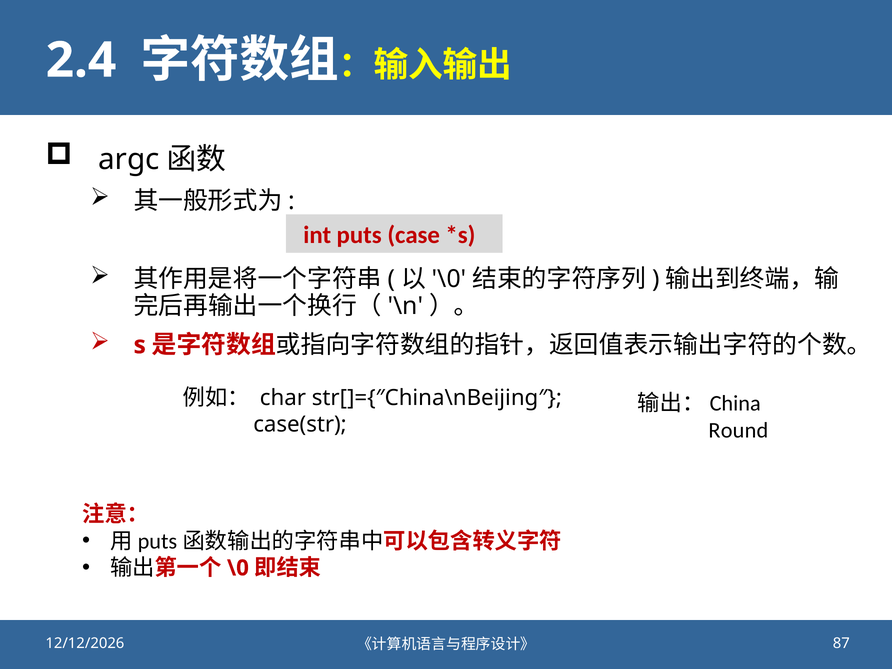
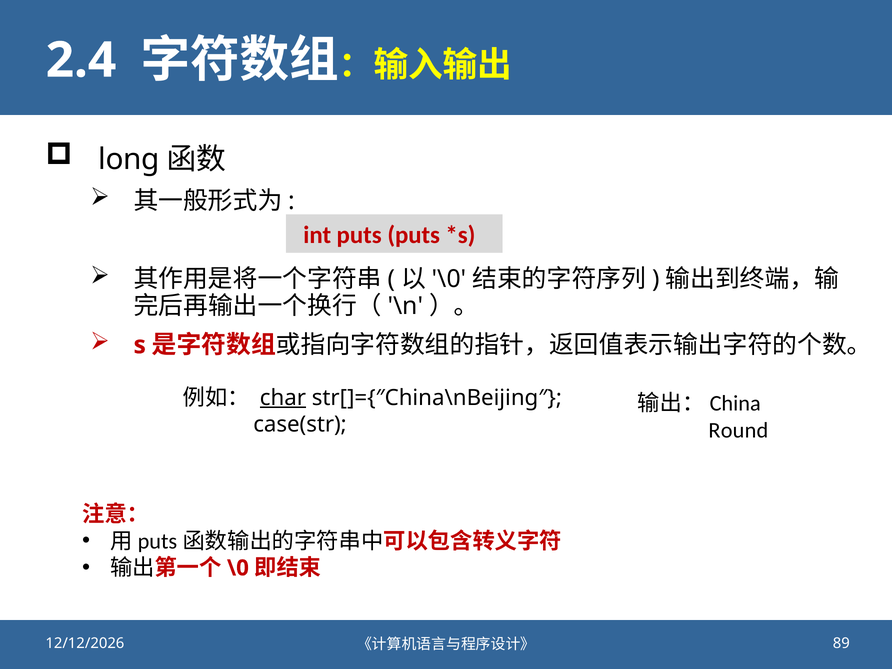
argc: argc -> long (129, 159)
puts case: case -> puts (414, 235)
char underline: none -> present (283, 398)
87: 87 -> 89 (841, 643)
